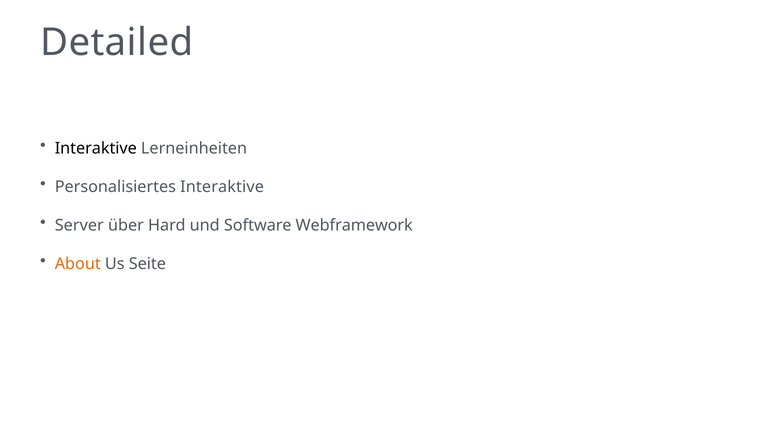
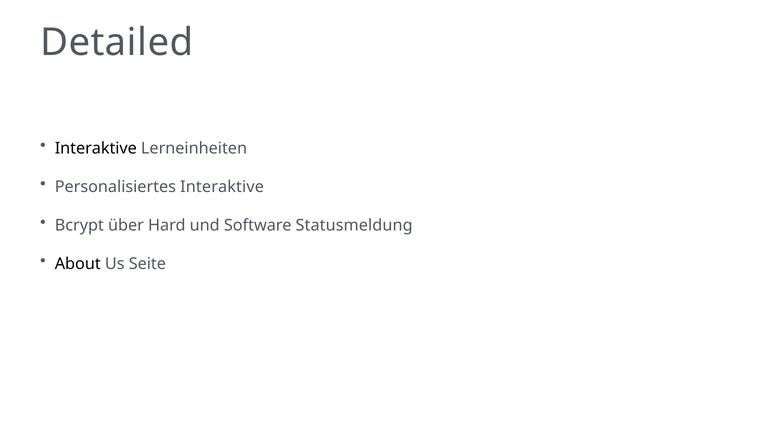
Server: Server -> Bcrypt (79, 225)
Webframework: Webframework -> Statusmeldung (354, 225)
About colour: orange -> black (78, 264)
